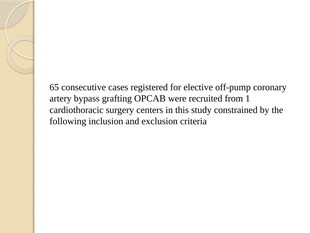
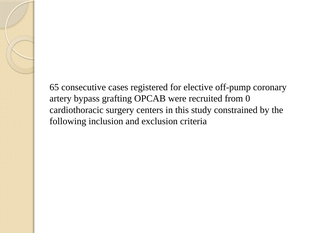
1: 1 -> 0 (248, 98)
